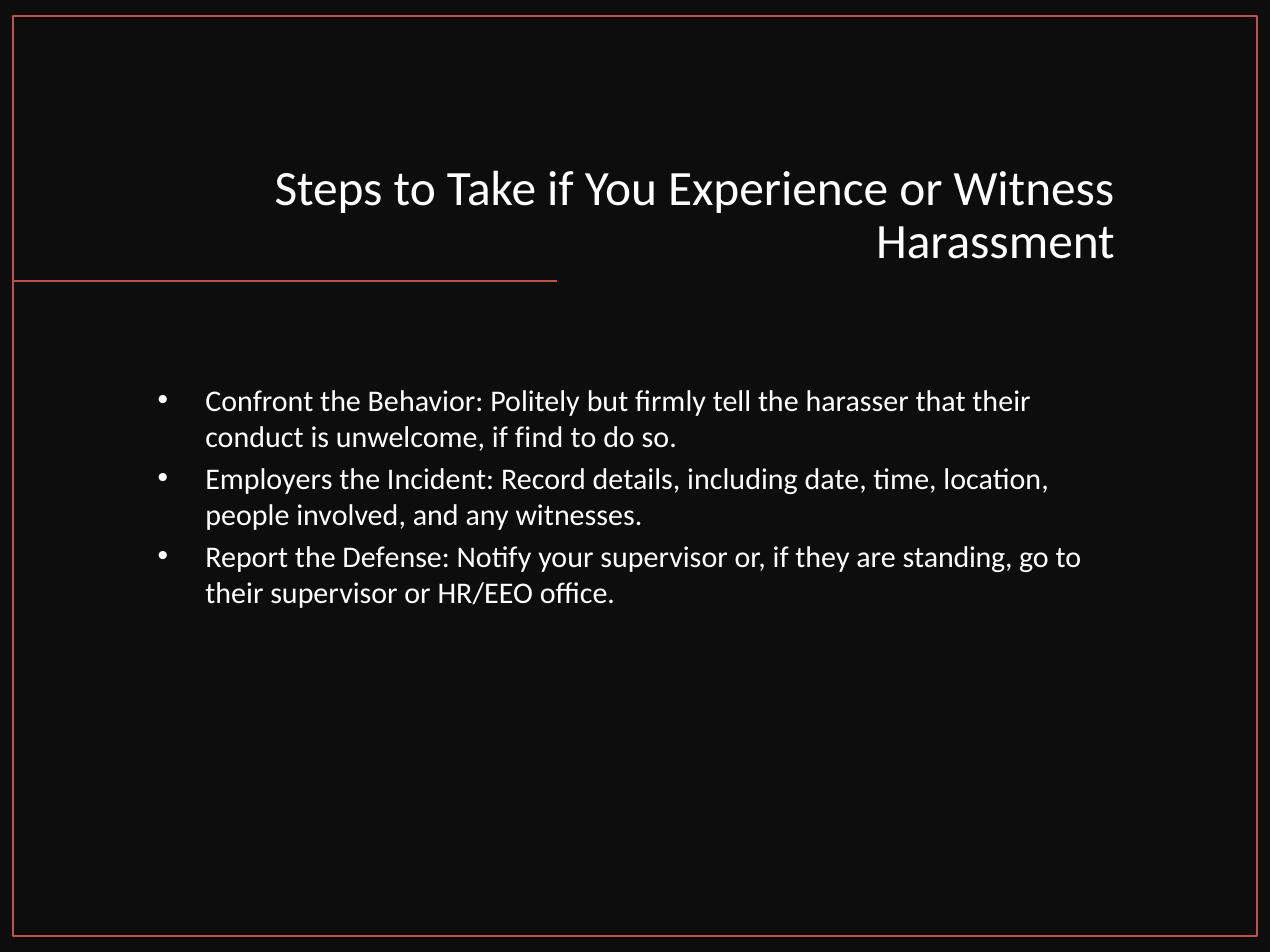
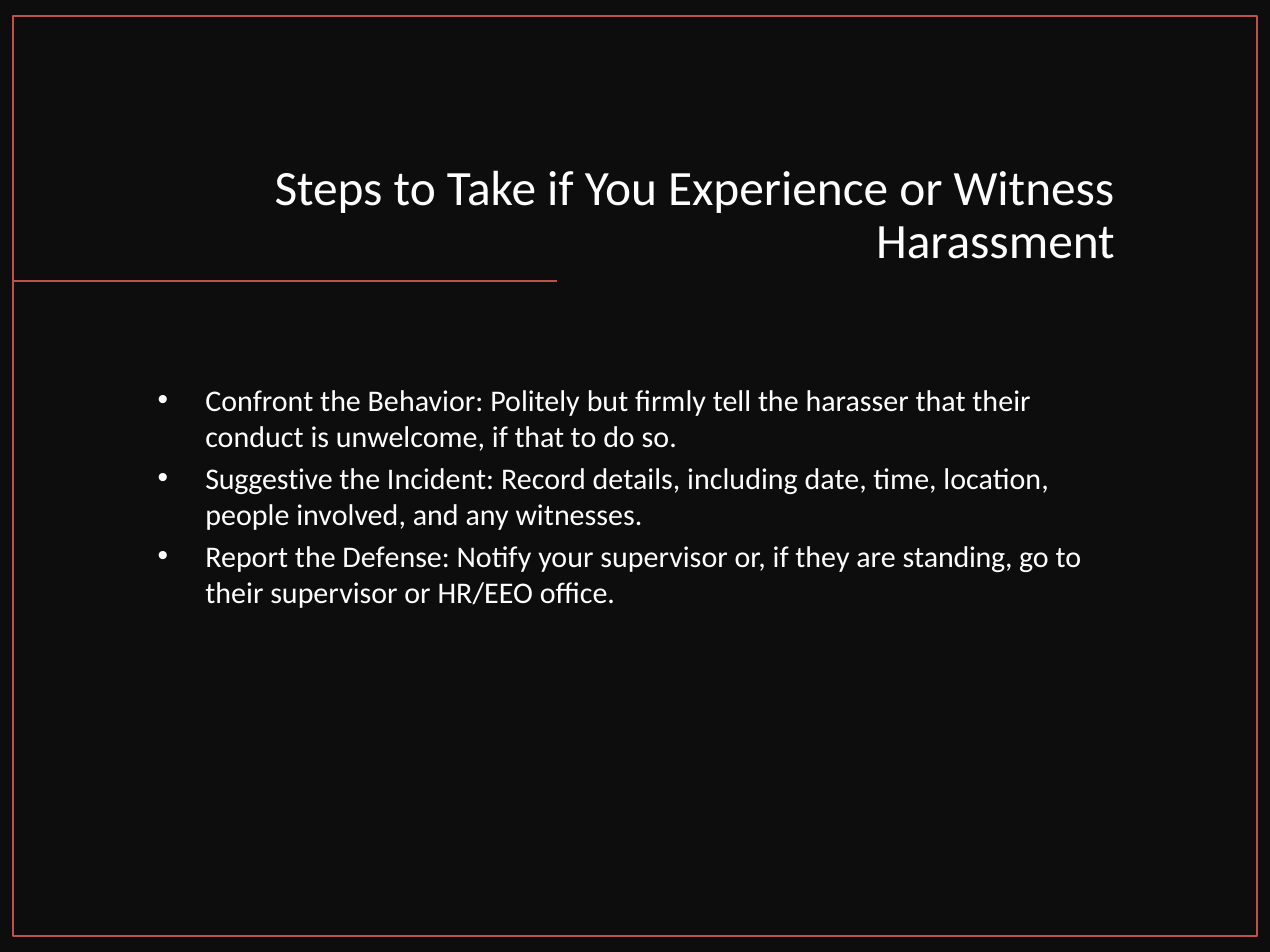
if find: find -> that (539, 438)
Employers: Employers -> Suggestive (269, 480)
